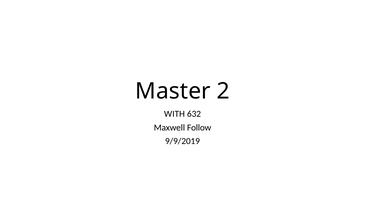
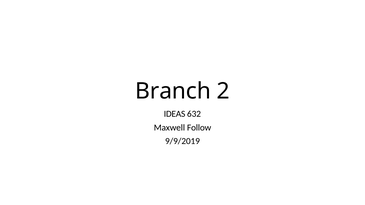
Master: Master -> Branch (173, 91)
WITH: WITH -> IDEAS (175, 114)
